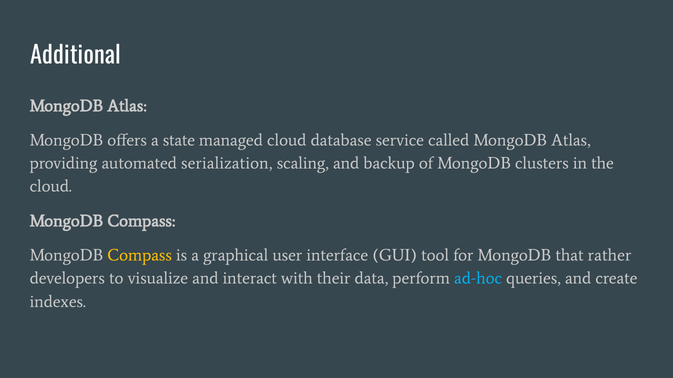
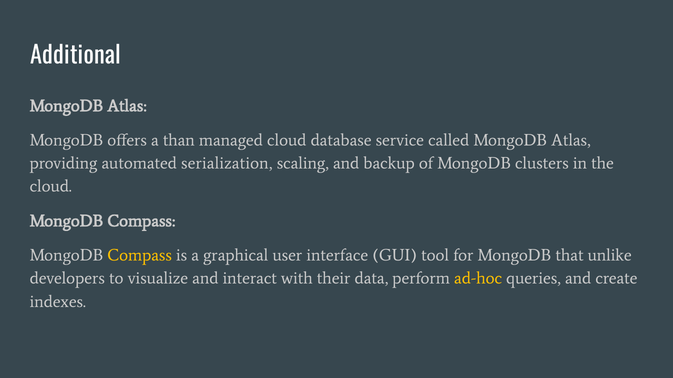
state: state -> than (179, 140)
rather: rather -> unlike (610, 256)
ad-hoc colour: light blue -> yellow (478, 279)
